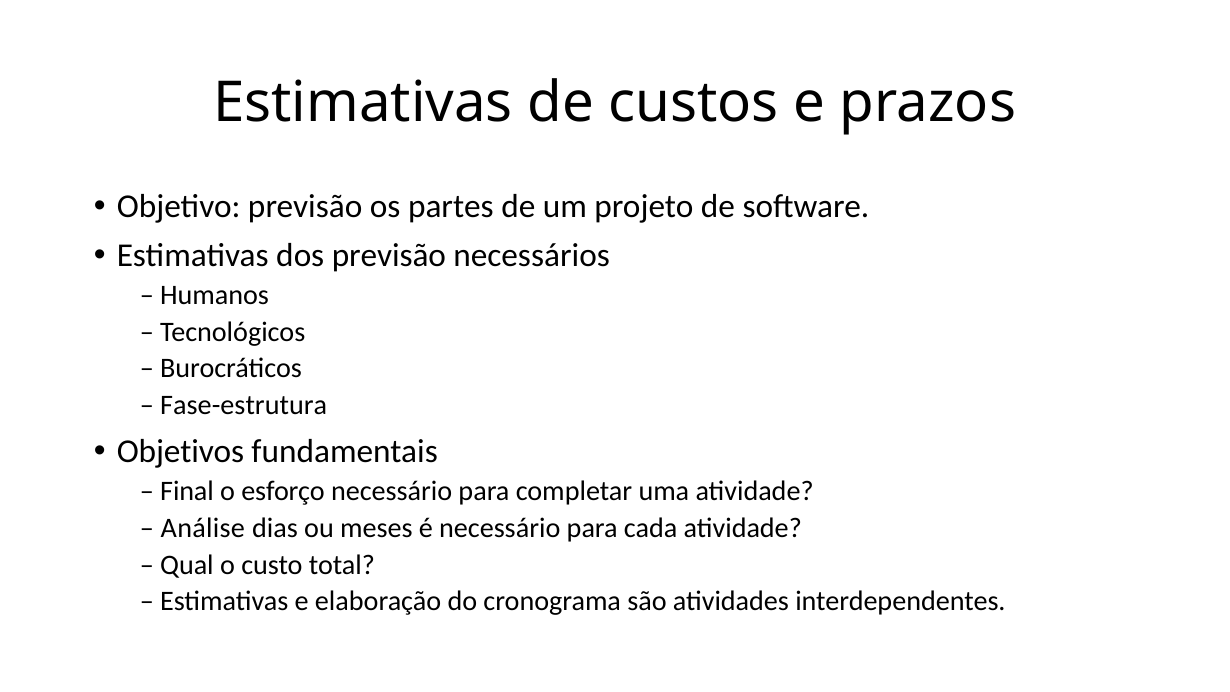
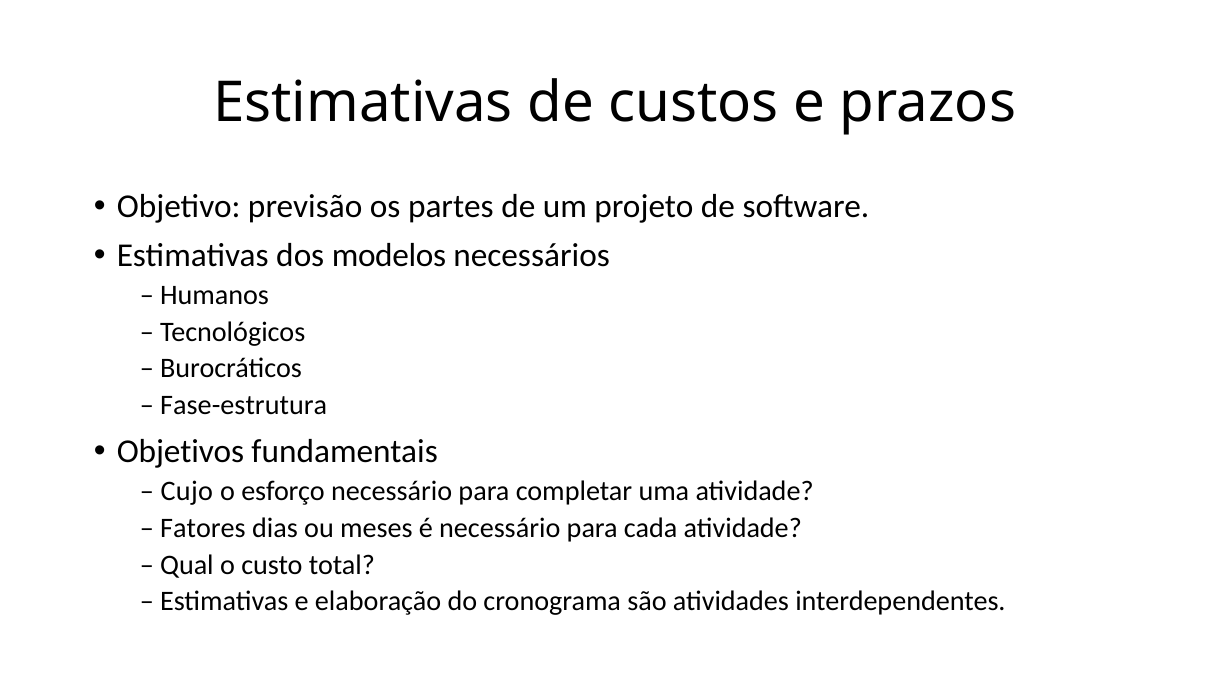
dos previsão: previsão -> modelos (389, 255)
Final: Final -> Cujo (187, 491)
Análise: Análise -> Fatores (203, 528)
